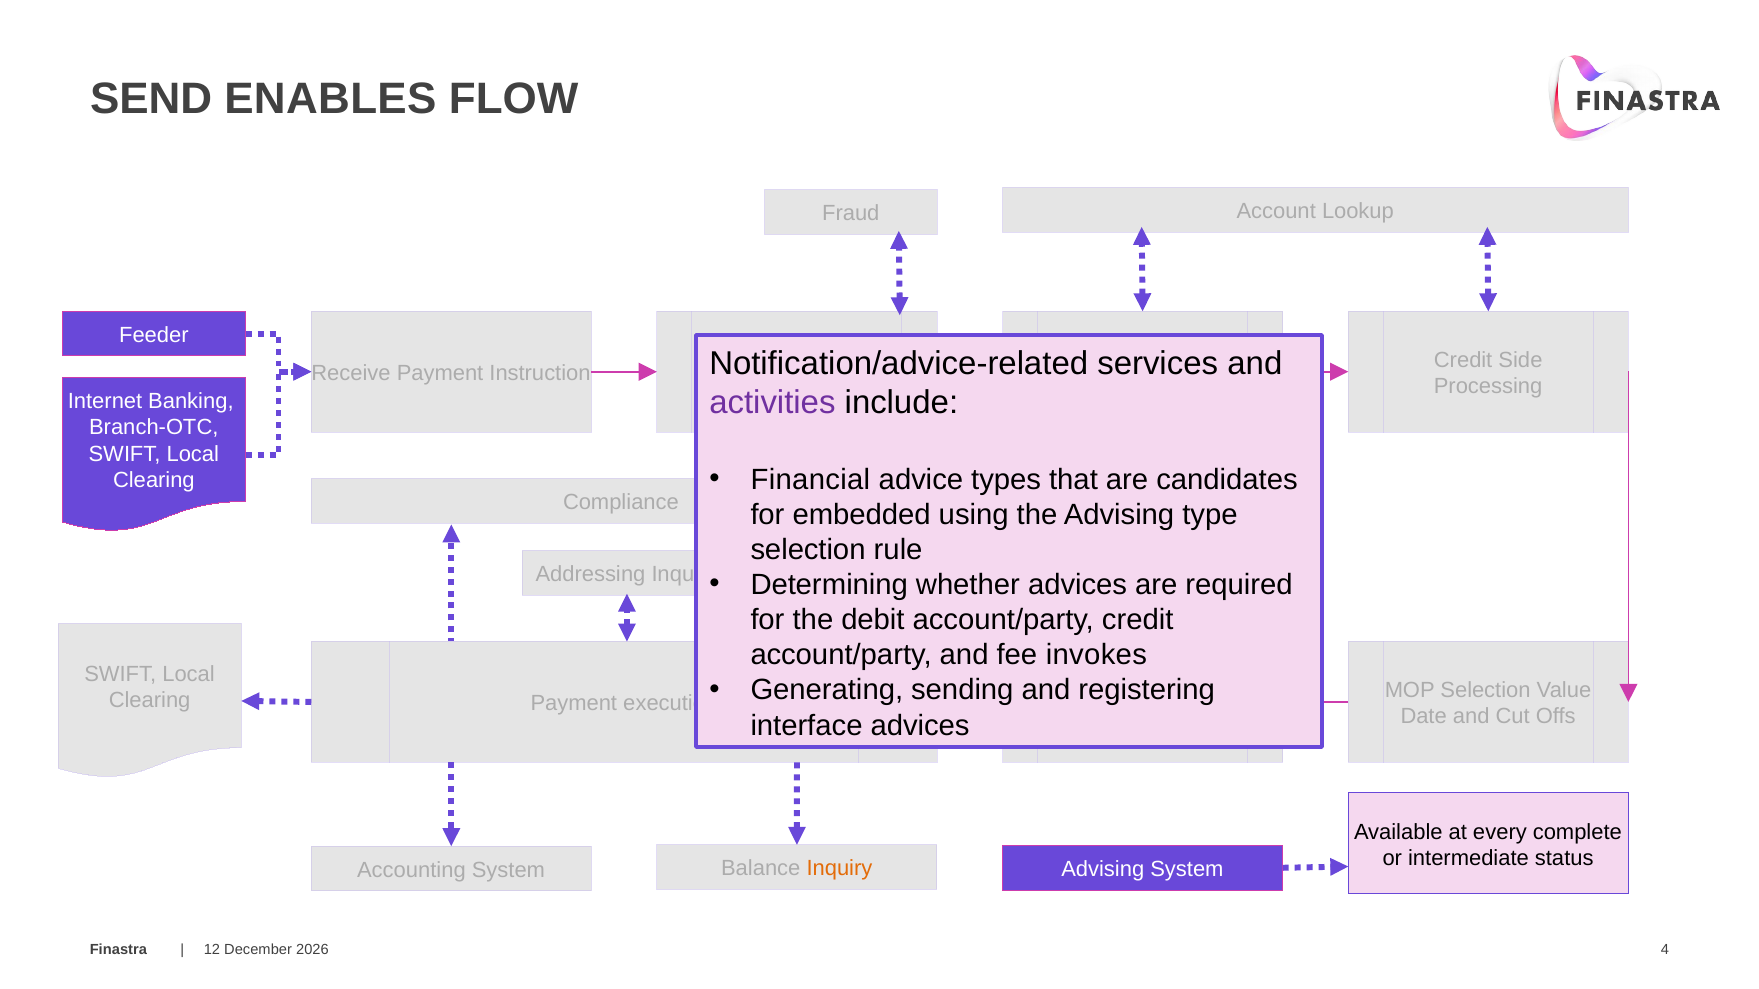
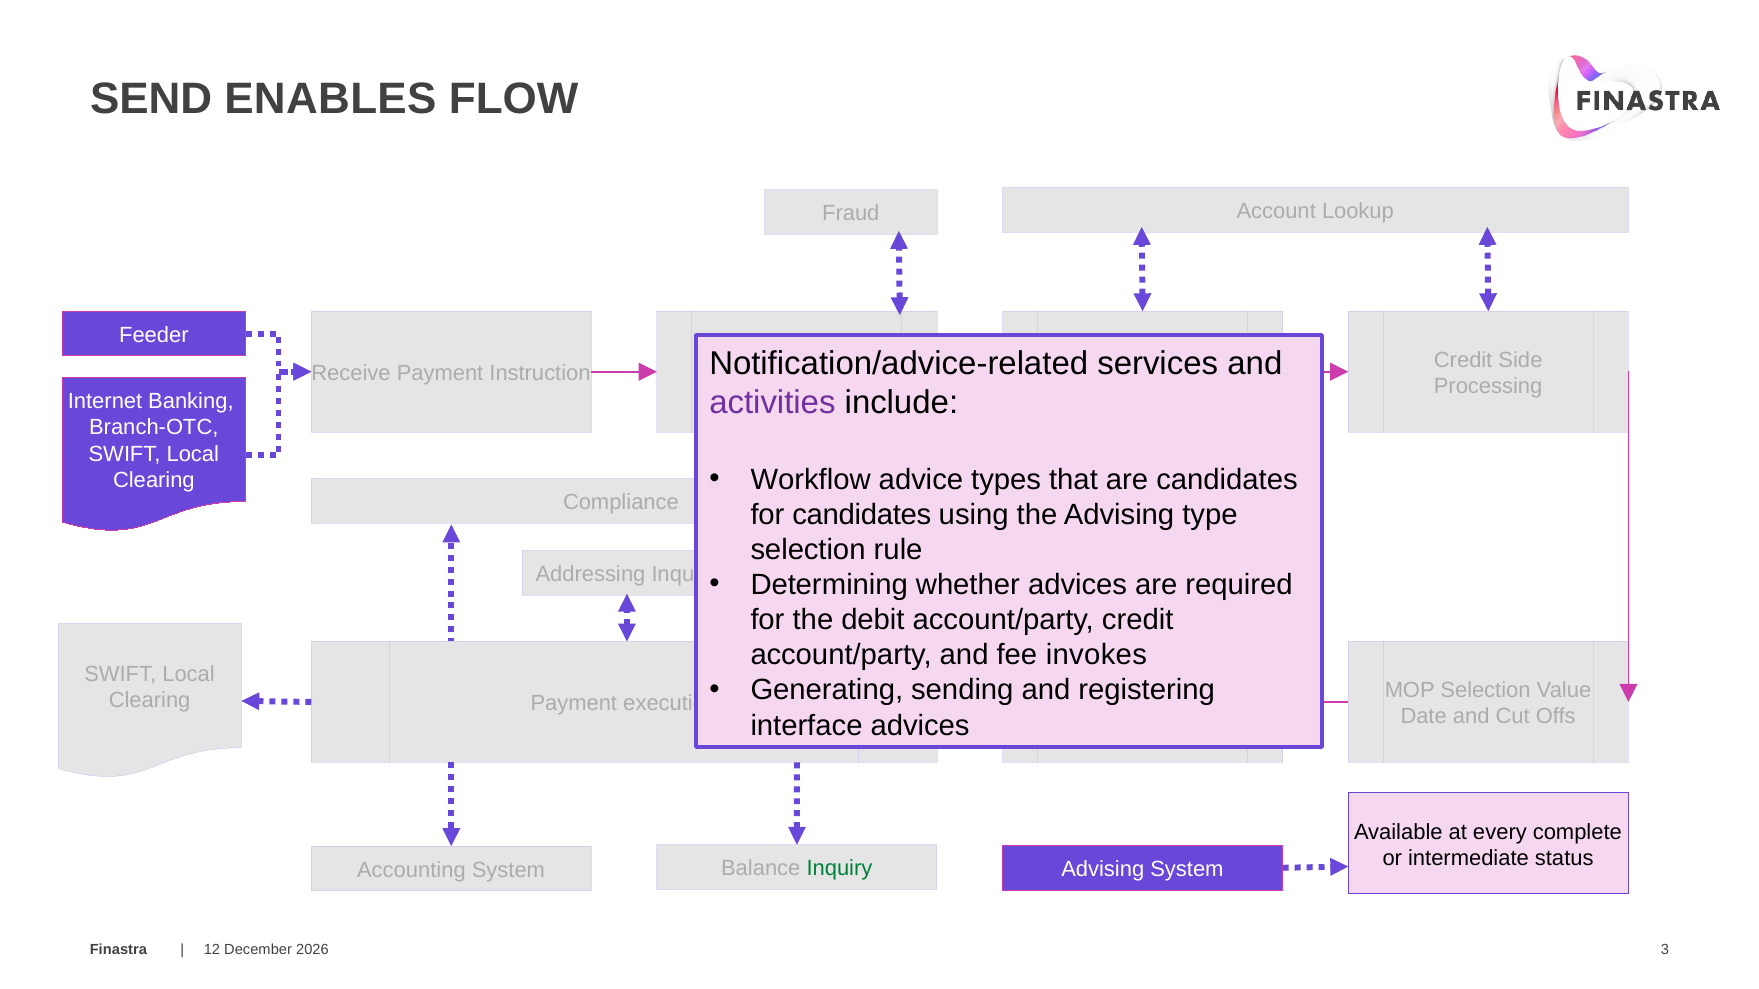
Financial: Financial -> Workflow (811, 480)
for embedded: embedded -> candidates (862, 515)
Inquiry colour: orange -> green (839, 869)
4: 4 -> 3 (1665, 950)
